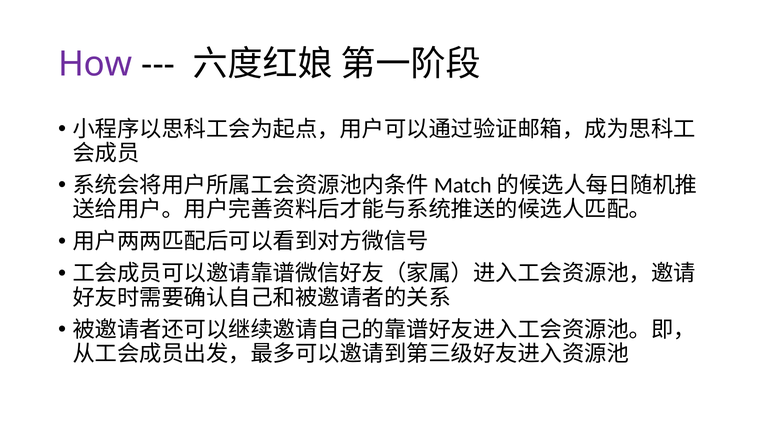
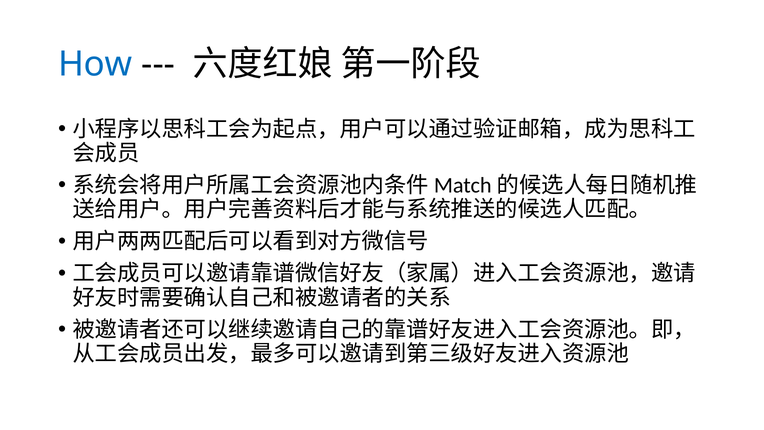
How colour: purple -> blue (95, 64)
